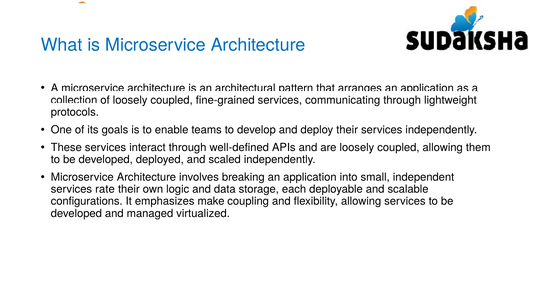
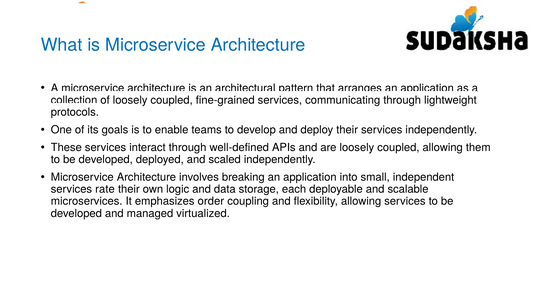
configurations: configurations -> microservices (87, 201)
make: make -> order (211, 201)
